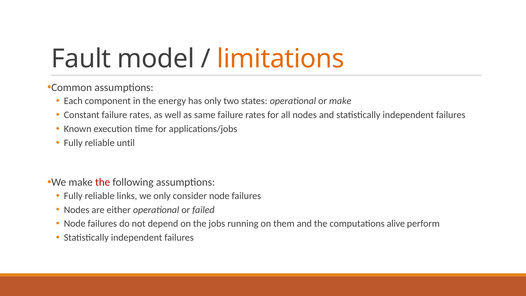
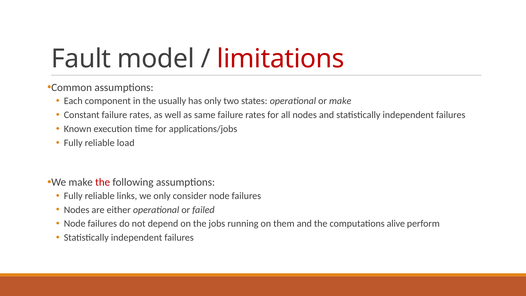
limitations colour: orange -> red (281, 59)
energy: energy -> usually (172, 101)
until: until -> load (126, 143)
